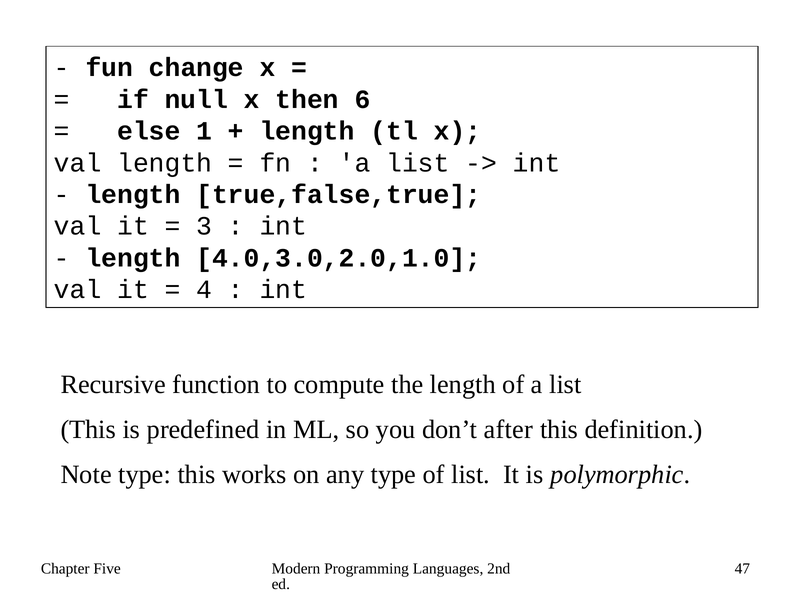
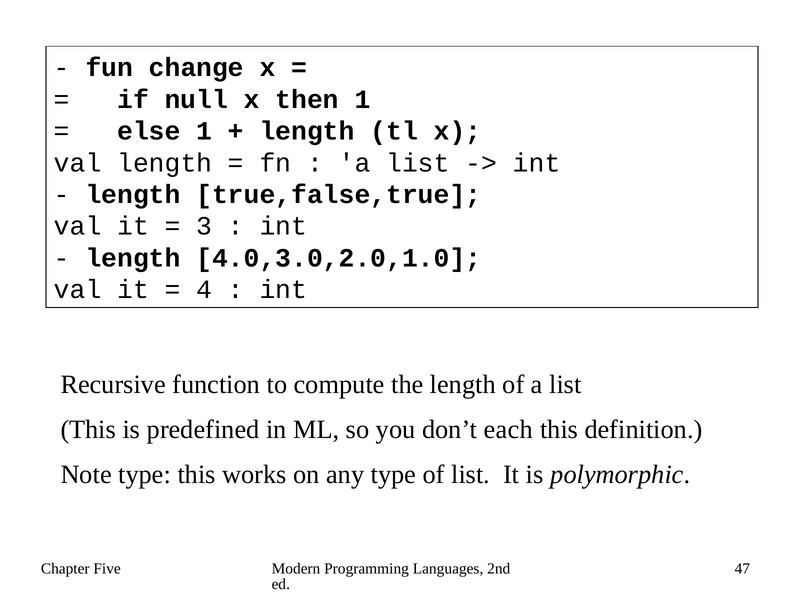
then 6: 6 -> 1 (362, 99)
after: after -> each (509, 429)
